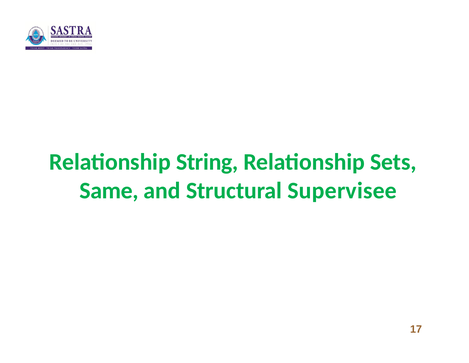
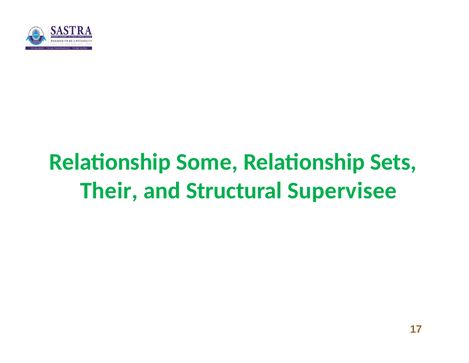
String: String -> Some (207, 162)
Same: Same -> Their (109, 190)
